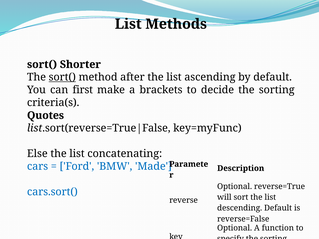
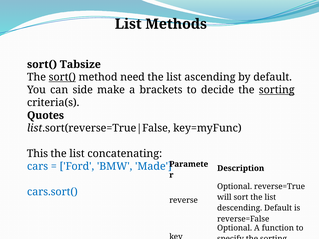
Shorter: Shorter -> Tabsize (80, 65)
after: after -> need (132, 77)
first: first -> side (83, 90)
sorting underline: none -> present (277, 90)
Else: Else -> This (37, 154)
